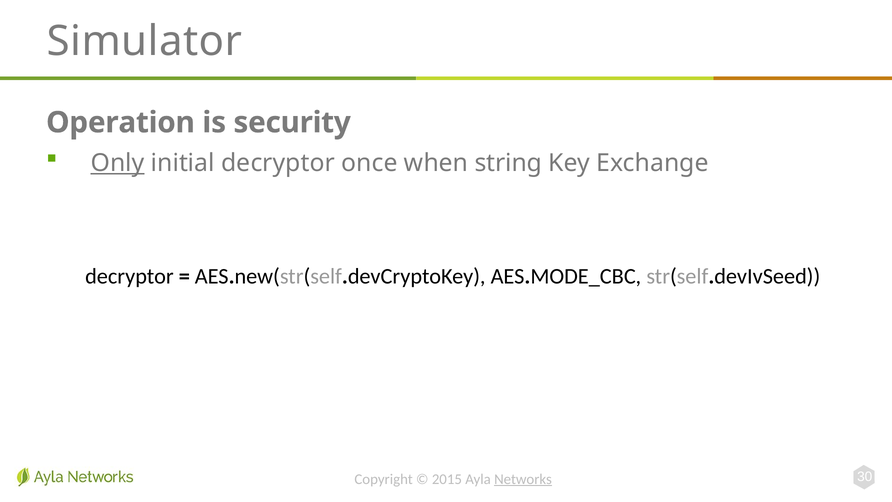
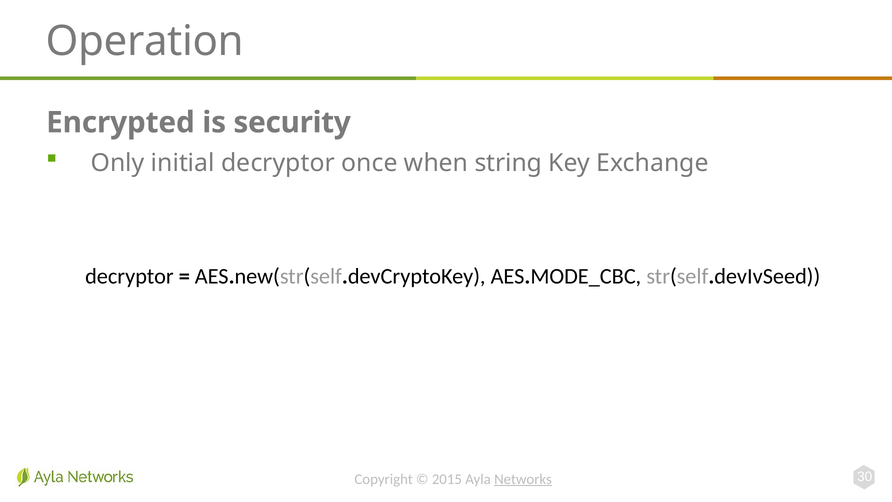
Simulator: Simulator -> Operation (145, 41)
Operation: Operation -> Encrypted (120, 122)
Only underline: present -> none (118, 163)
